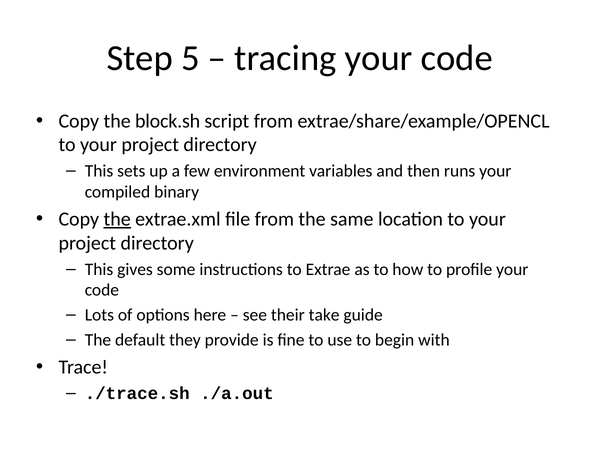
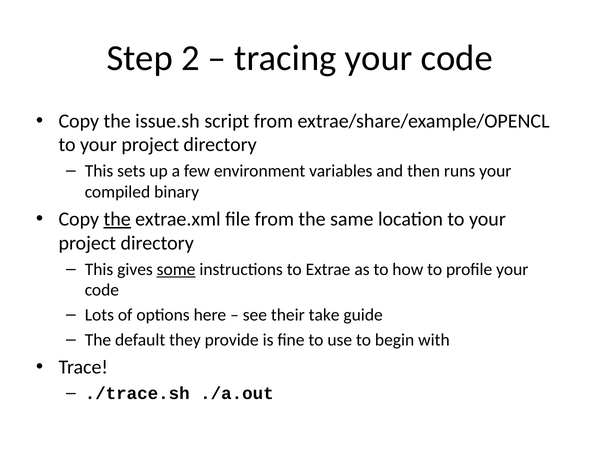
5: 5 -> 2 (190, 58)
block.sh: block.sh -> issue.sh (167, 121)
some underline: none -> present (176, 269)
